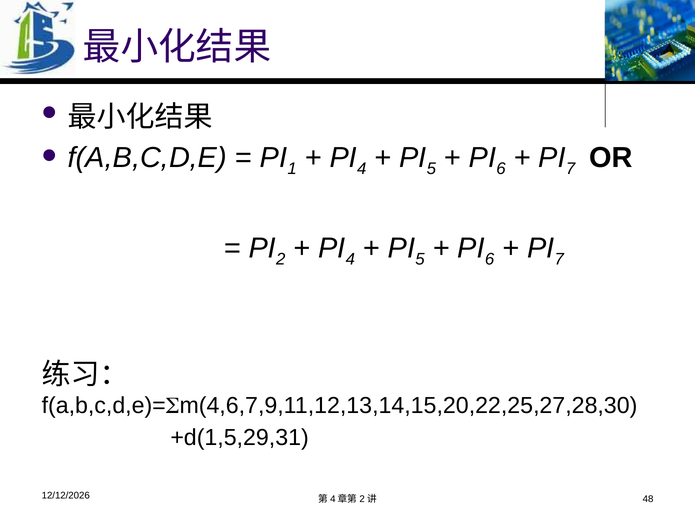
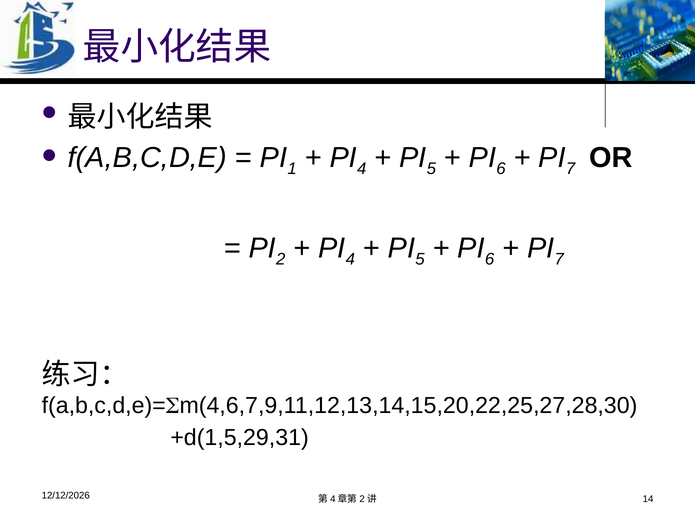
48: 48 -> 14 (648, 499)
